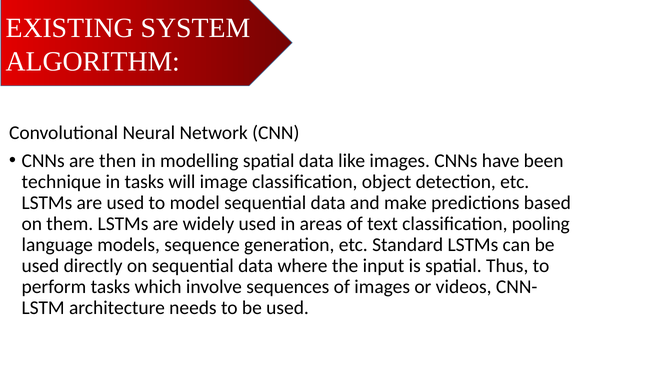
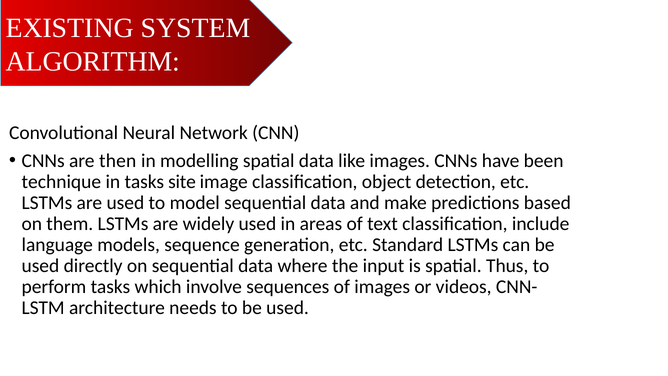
will: will -> site (182, 182)
pooling: pooling -> include (541, 224)
